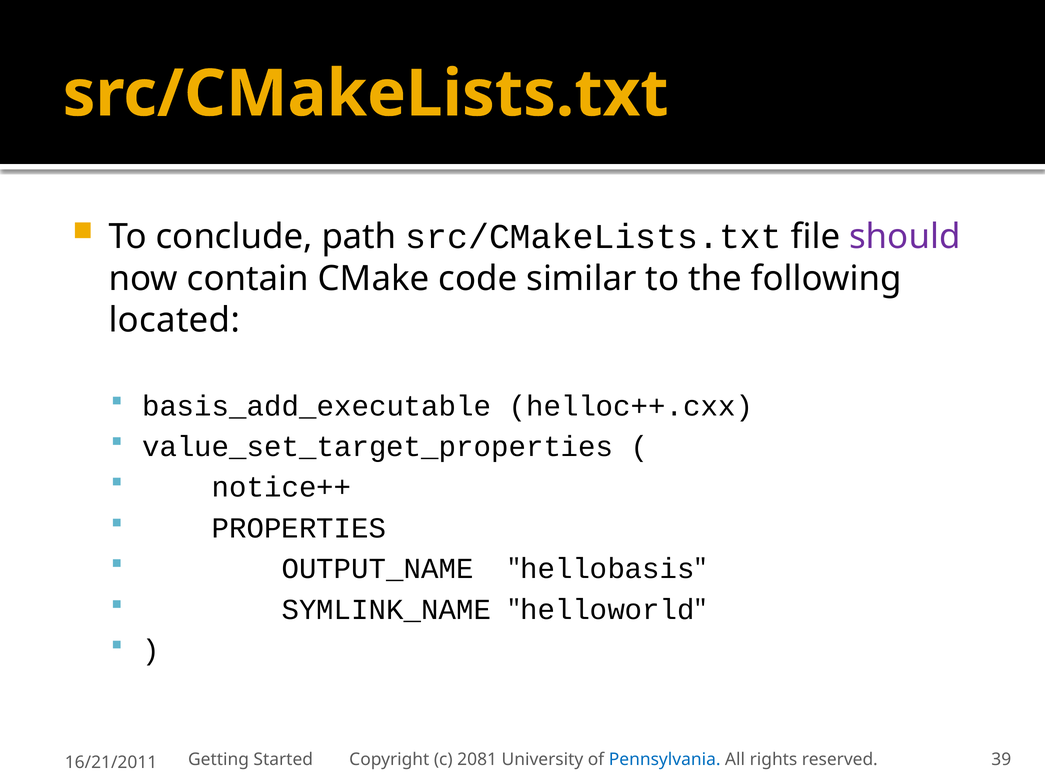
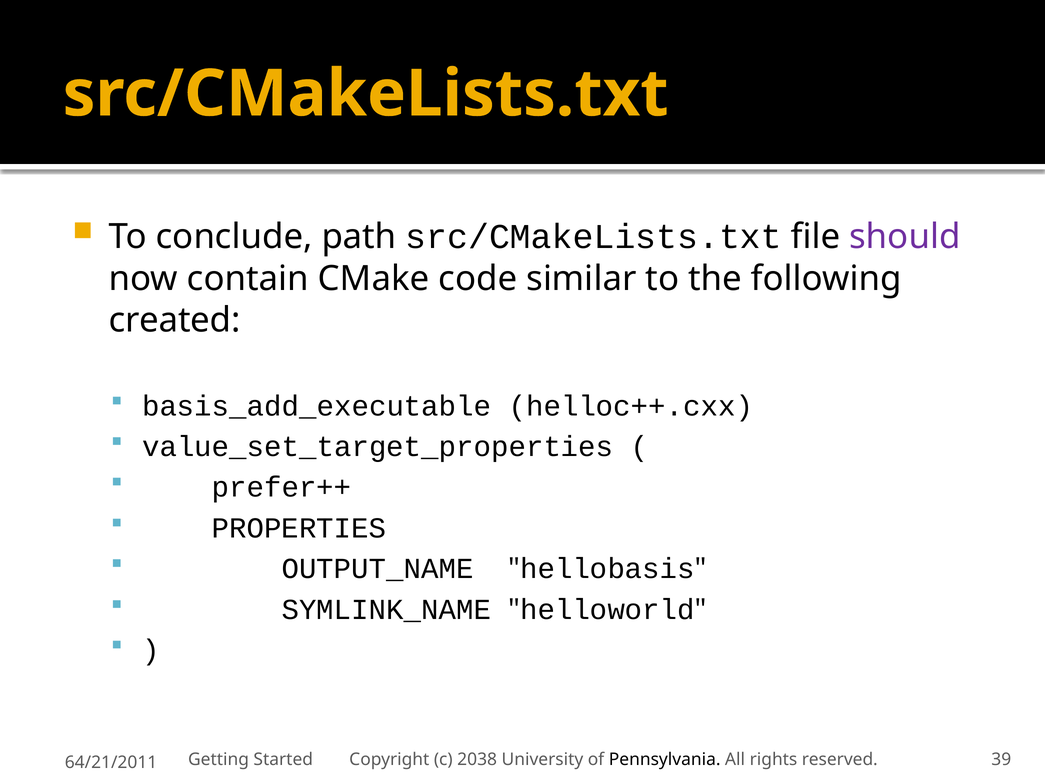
located: located -> created (175, 320)
notice++: notice++ -> prefer++ (282, 487)
2081: 2081 -> 2038 (477, 759)
Pennsylvania colour: blue -> black (665, 759)
16/21/2011: 16/21/2011 -> 64/21/2011 (111, 762)
